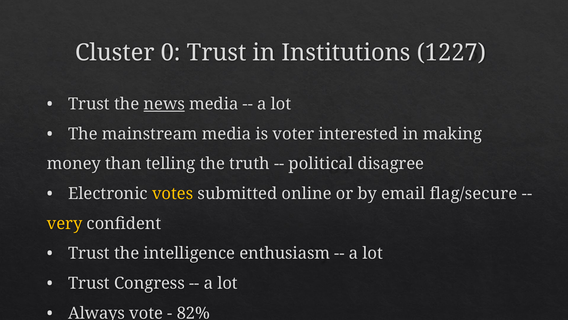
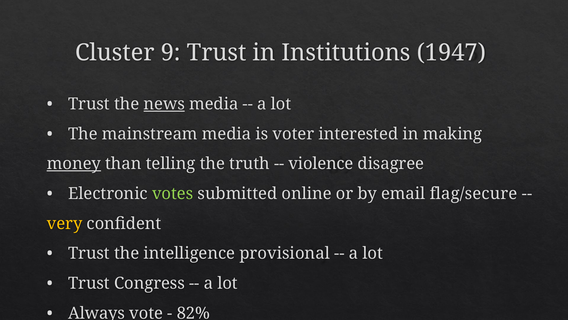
0: 0 -> 9 (171, 53)
1227: 1227 -> 1947 (451, 53)
money underline: none -> present (74, 164)
political: political -> violence (321, 164)
votes colour: yellow -> light green (173, 193)
enthusiasm: enthusiasm -> provisional (285, 253)
